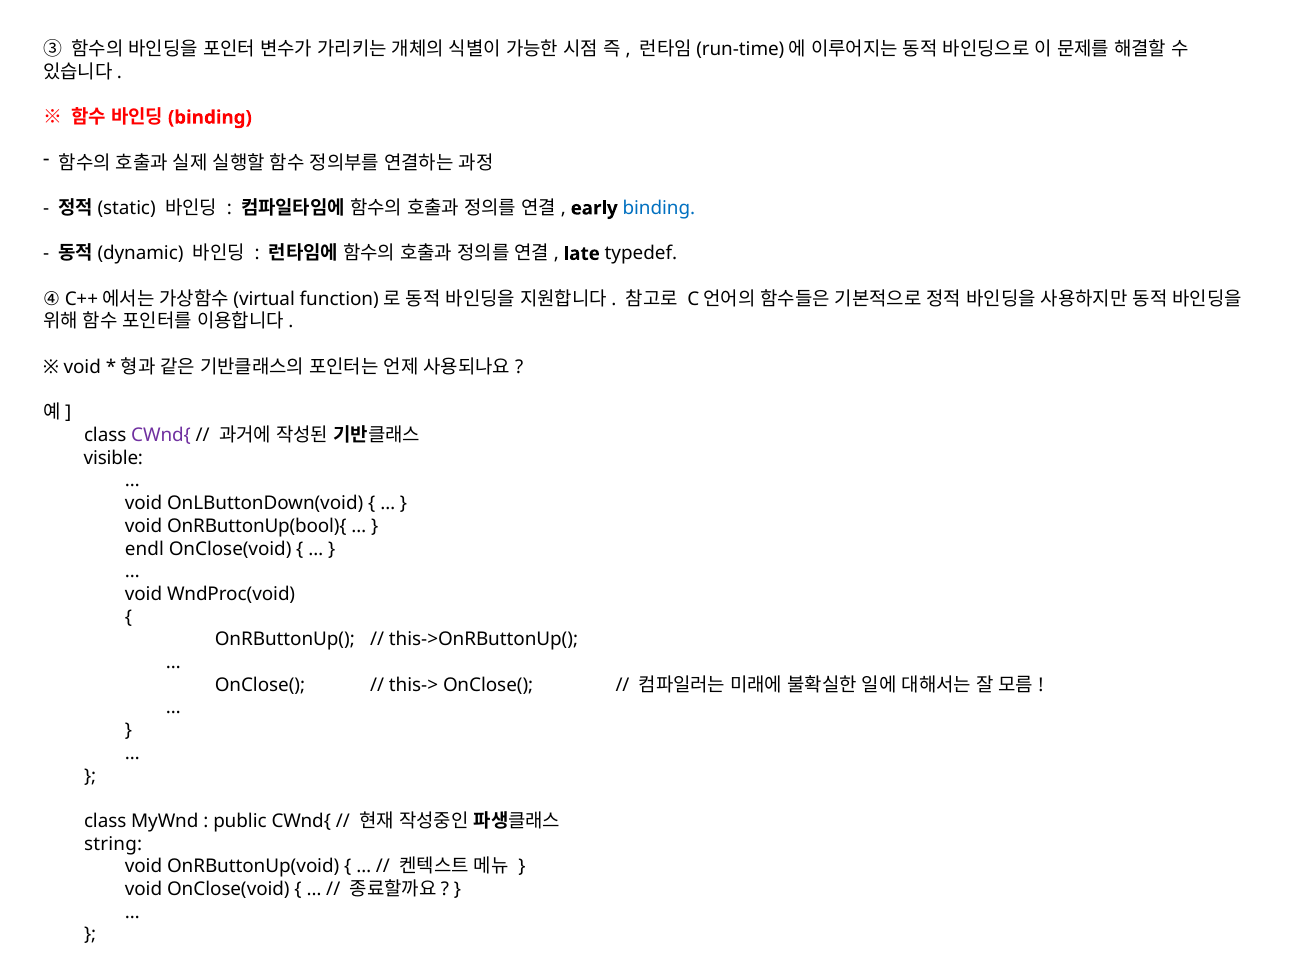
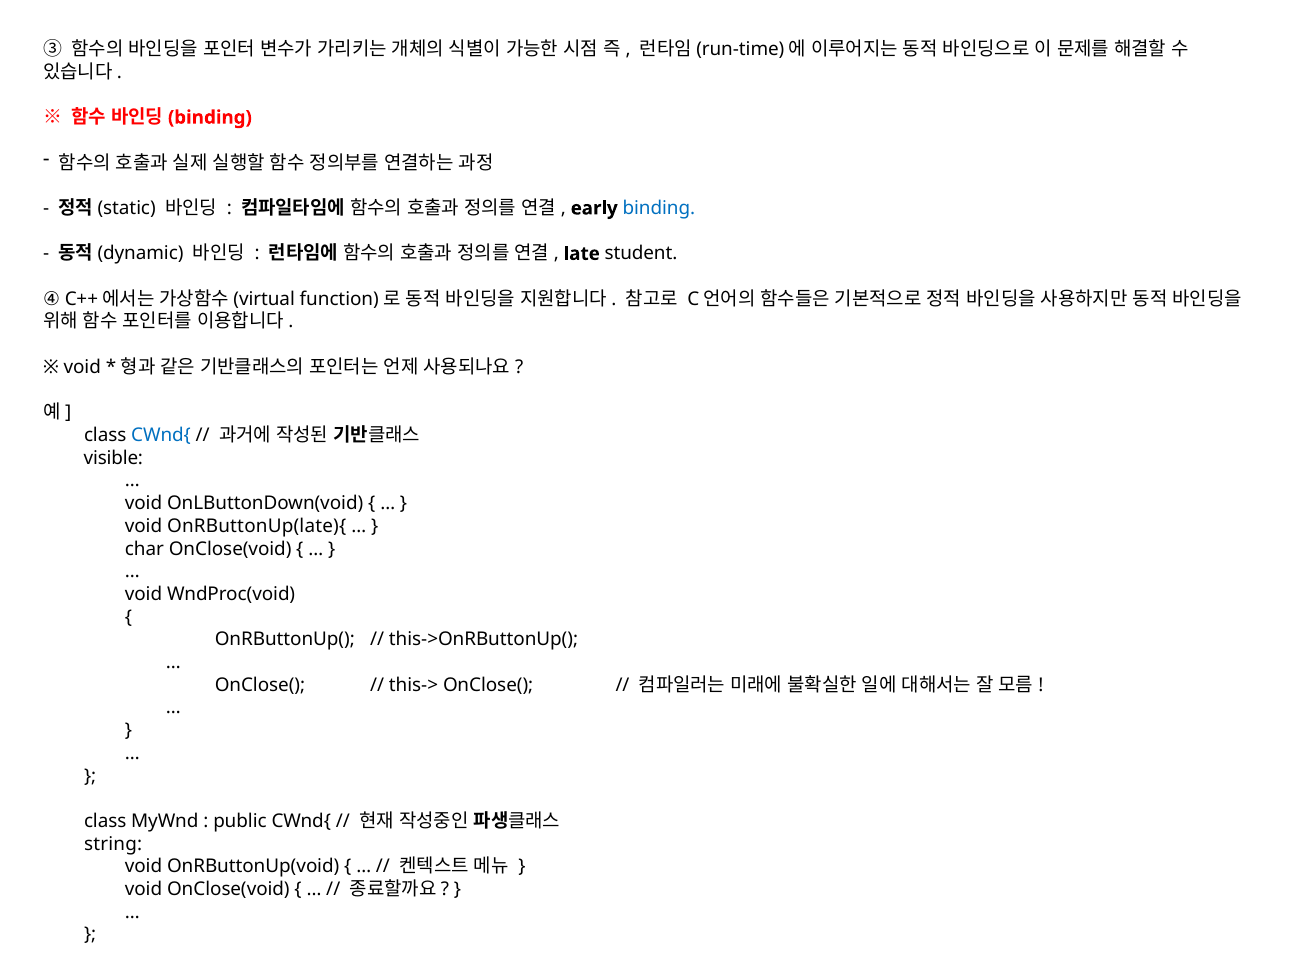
typedef: typedef -> student (641, 254)
CWnd{ colour: purple -> blue (161, 435)
OnRButtonUp(bool){: OnRButtonUp(bool){ -> OnRButtonUp(late){ (257, 526)
endl: endl -> char (144, 548)
